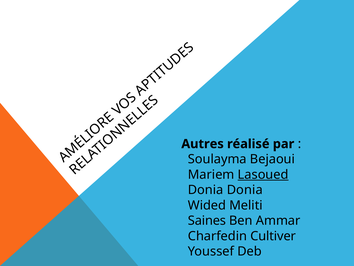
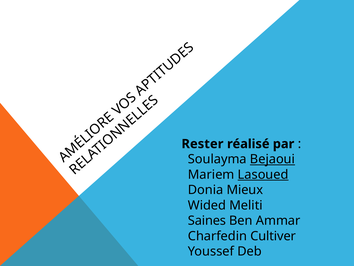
Autres: Autres -> Rester (202, 144)
Bejaoui underline: none -> present (272, 159)
Donia Donia: Donia -> Mieux (245, 190)
